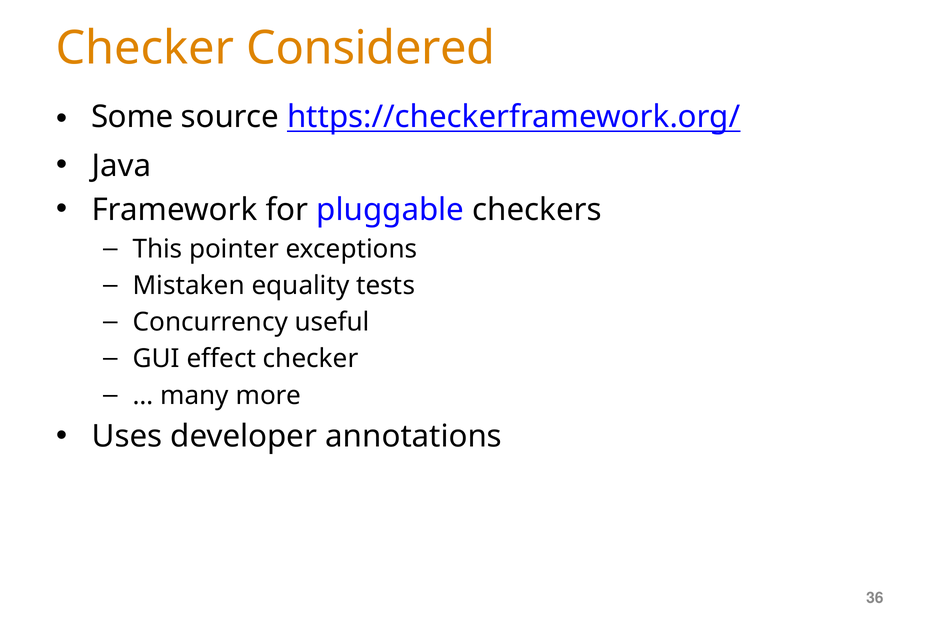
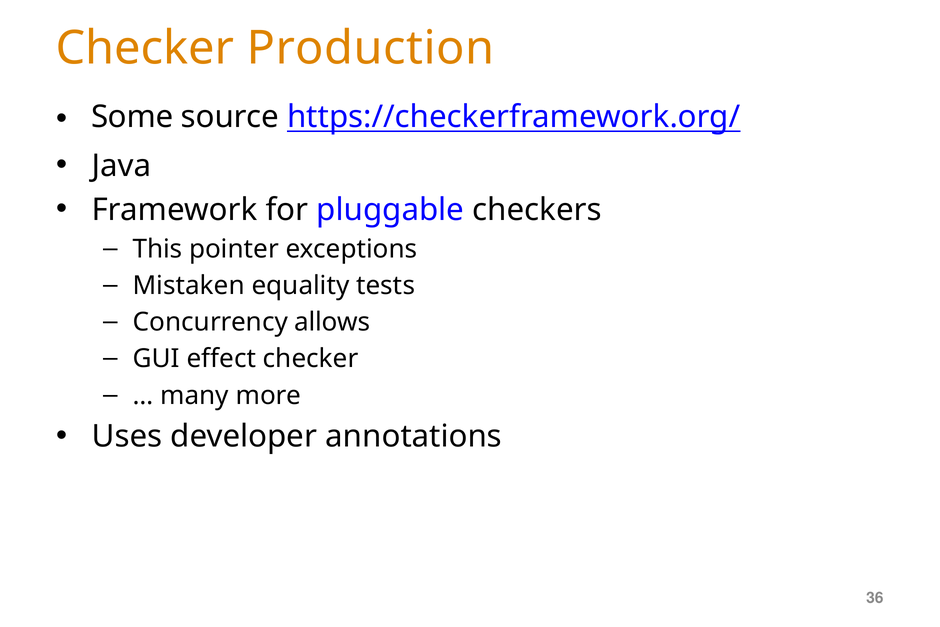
Considered: Considered -> Production (370, 48)
useful: useful -> allows (332, 322)
